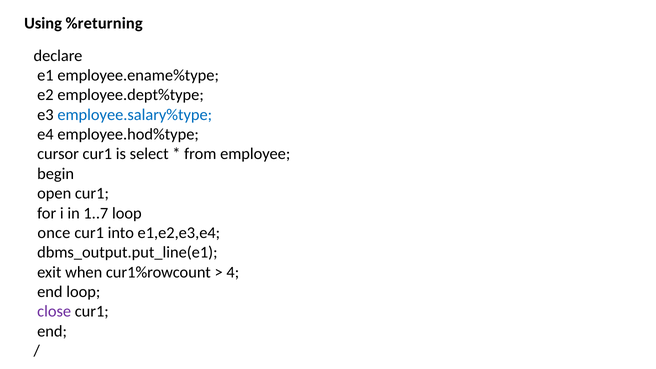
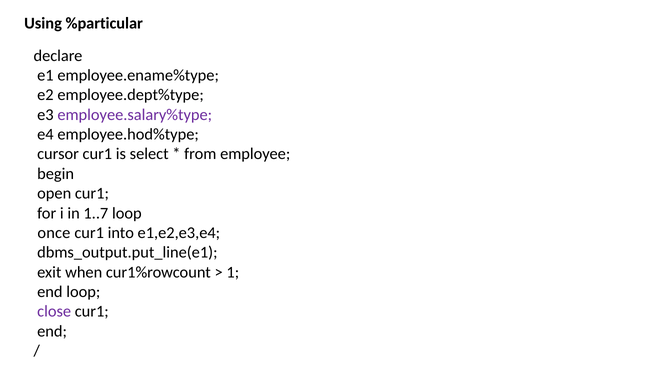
%returning: %returning -> %particular (104, 23)
employee.salary%type colour: blue -> purple (135, 115)
4: 4 -> 1 (233, 272)
